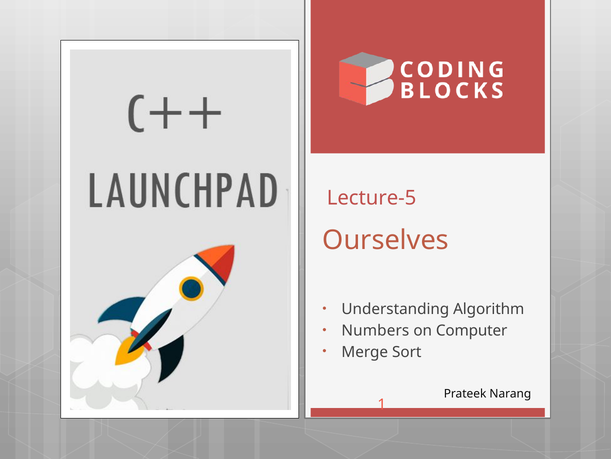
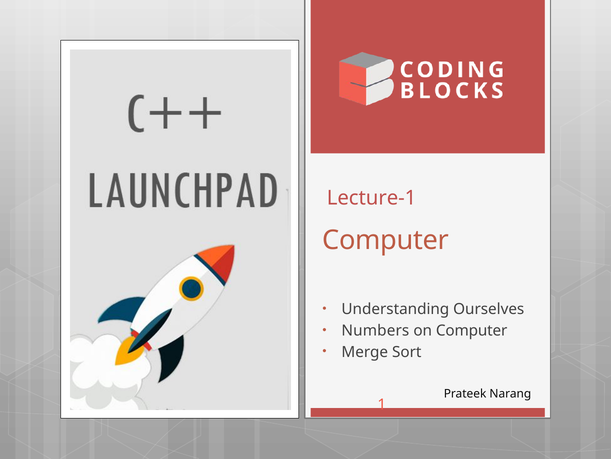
Lecture-5: Lecture-5 -> Lecture-1 (372, 198)
Ourselves: Ourselves -> Computer (386, 240)
Algorithm: Algorithm -> Ourselves (489, 309)
